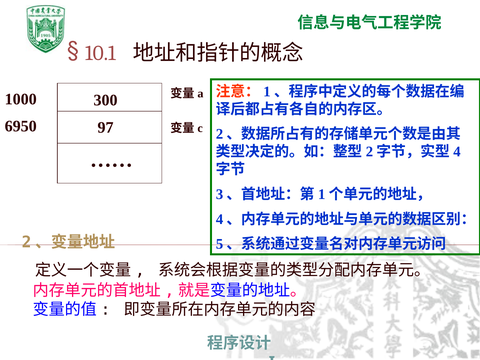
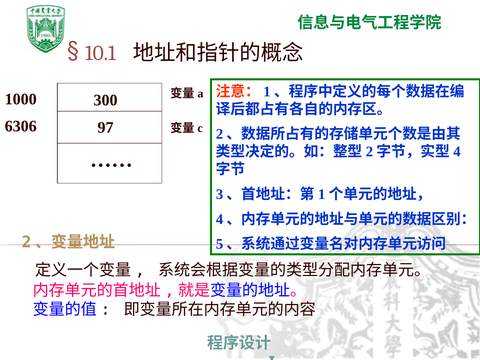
6950: 6950 -> 6306 (21, 126)
